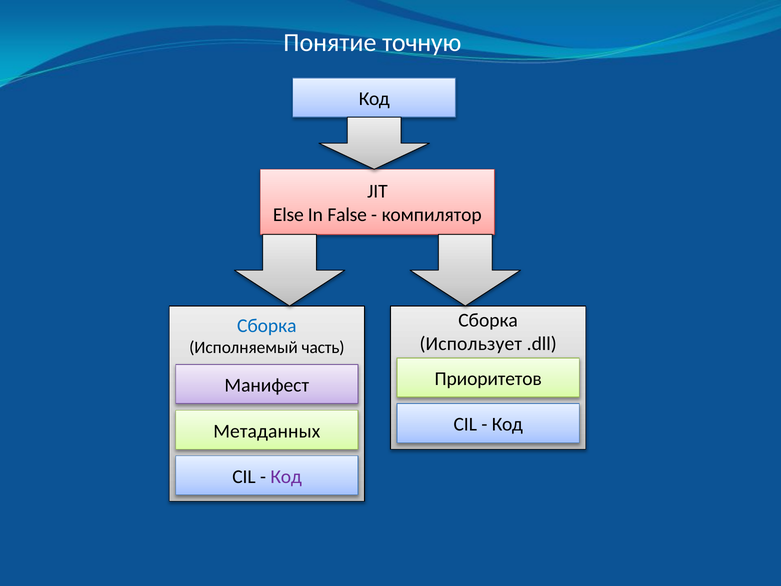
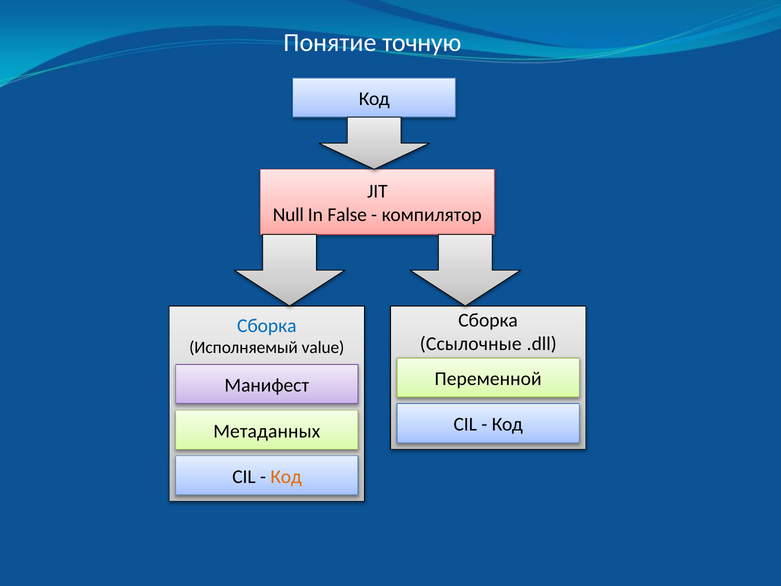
Else: Else -> Null (288, 215)
Использует: Использует -> Ссылочные (471, 344)
часть: часть -> value (323, 347)
Приоритетов: Приоритетов -> Переменной (488, 379)
Код colour: purple -> orange (286, 476)
